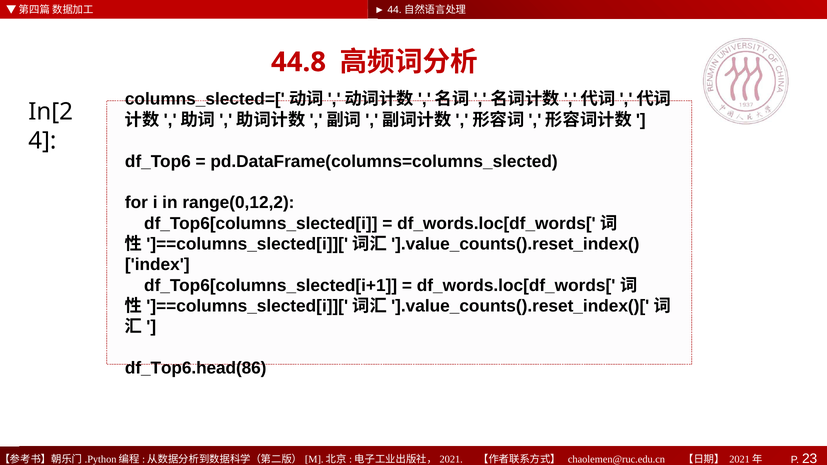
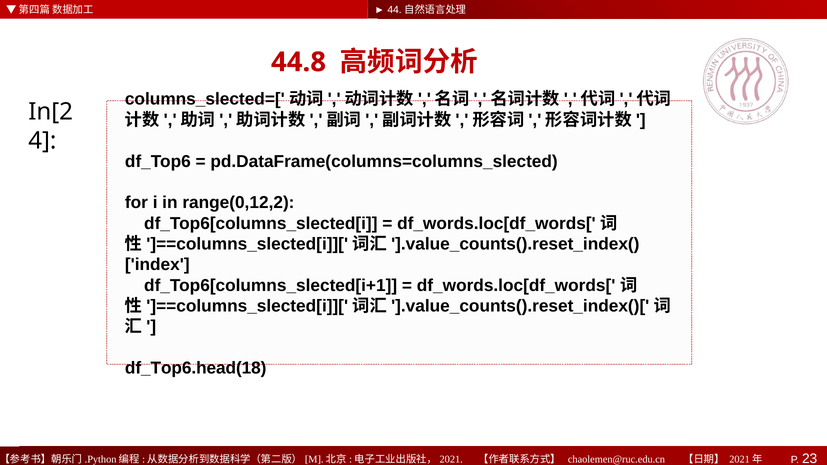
df_Top6.head(86: df_Top6.head(86 -> df_Top6.head(18 (196, 368)
